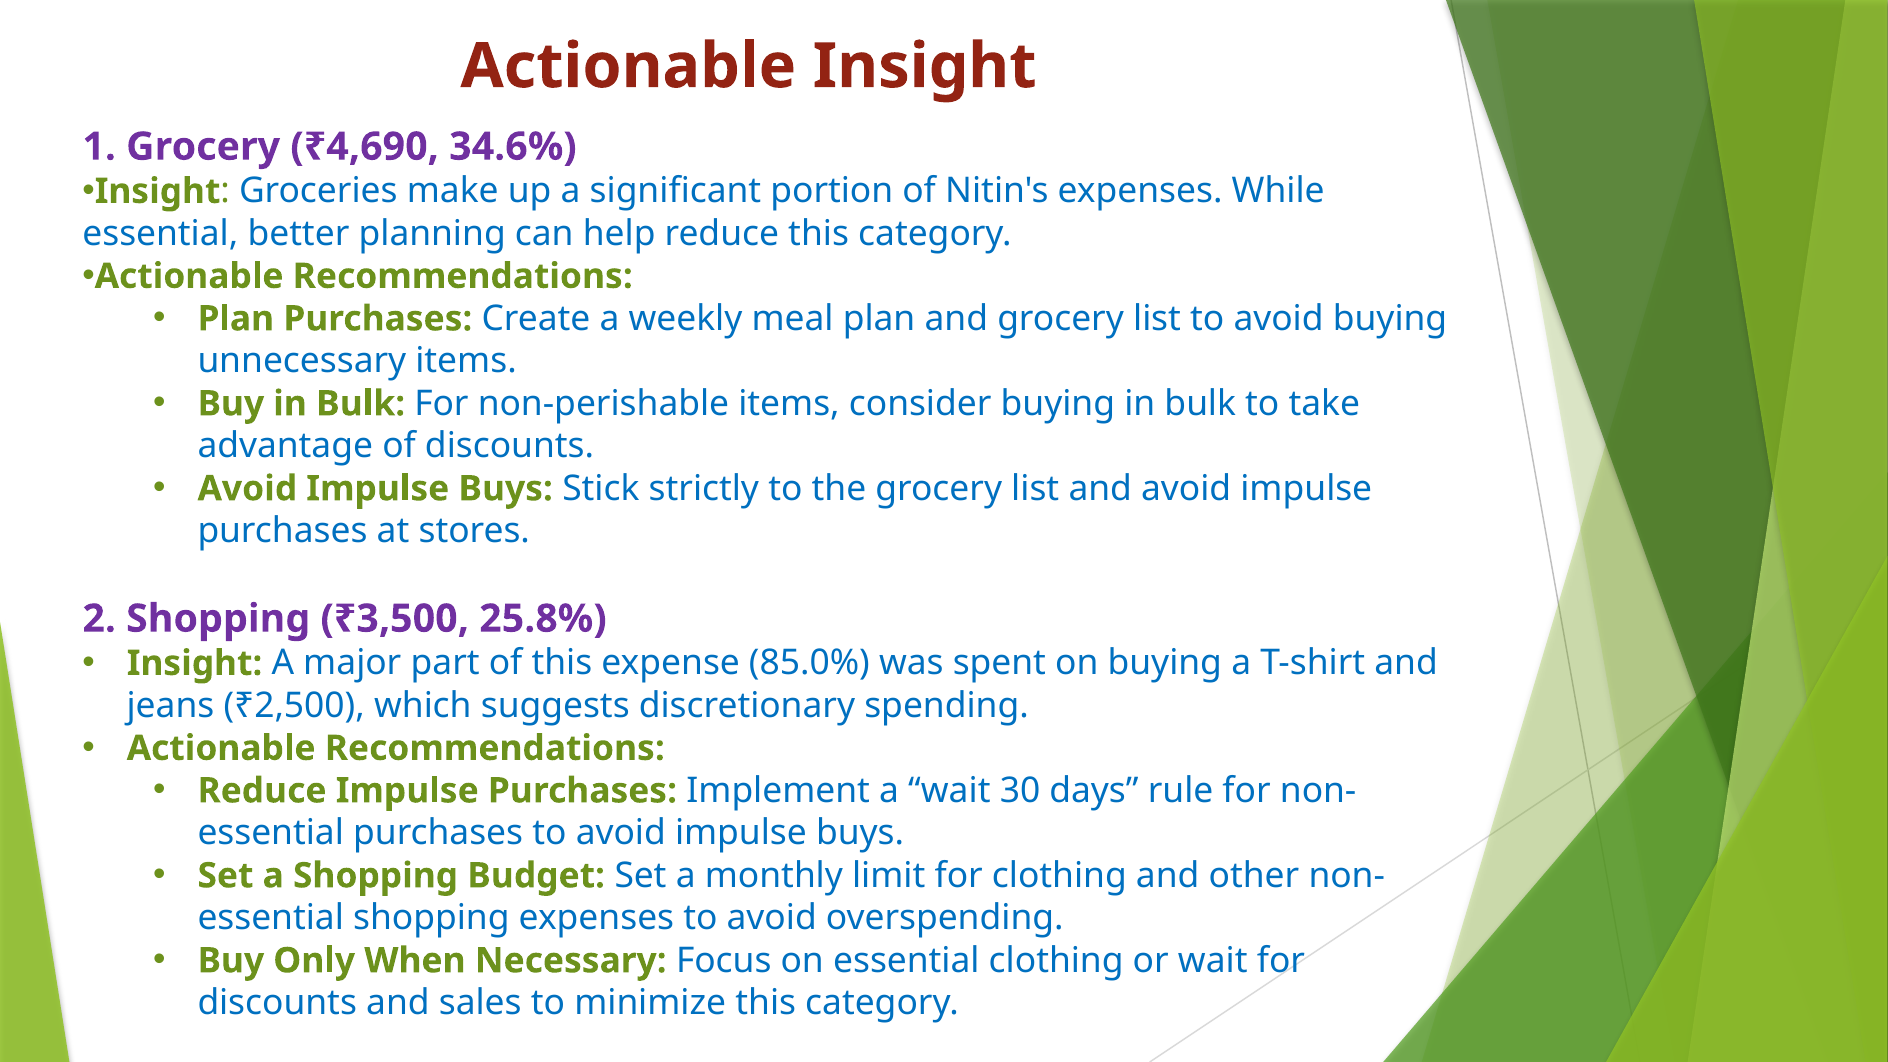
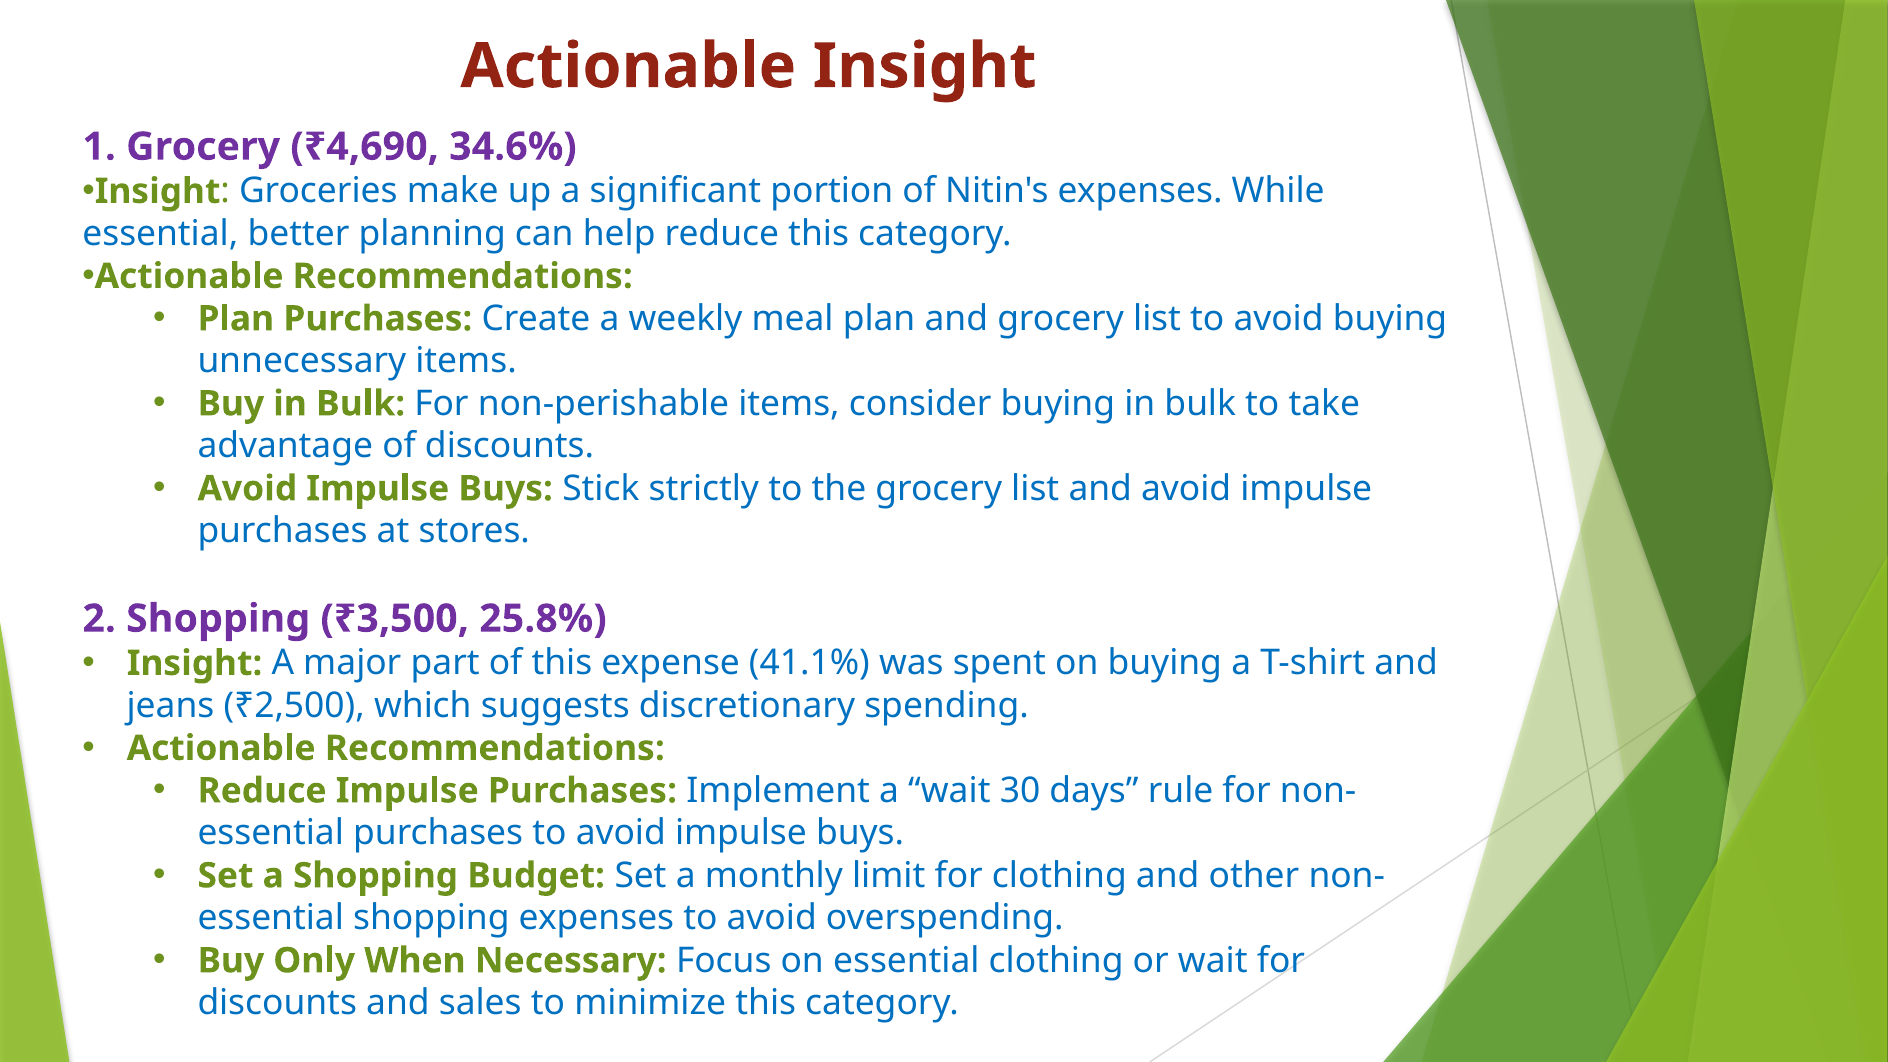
85.0%: 85.0% -> 41.1% (809, 663)
